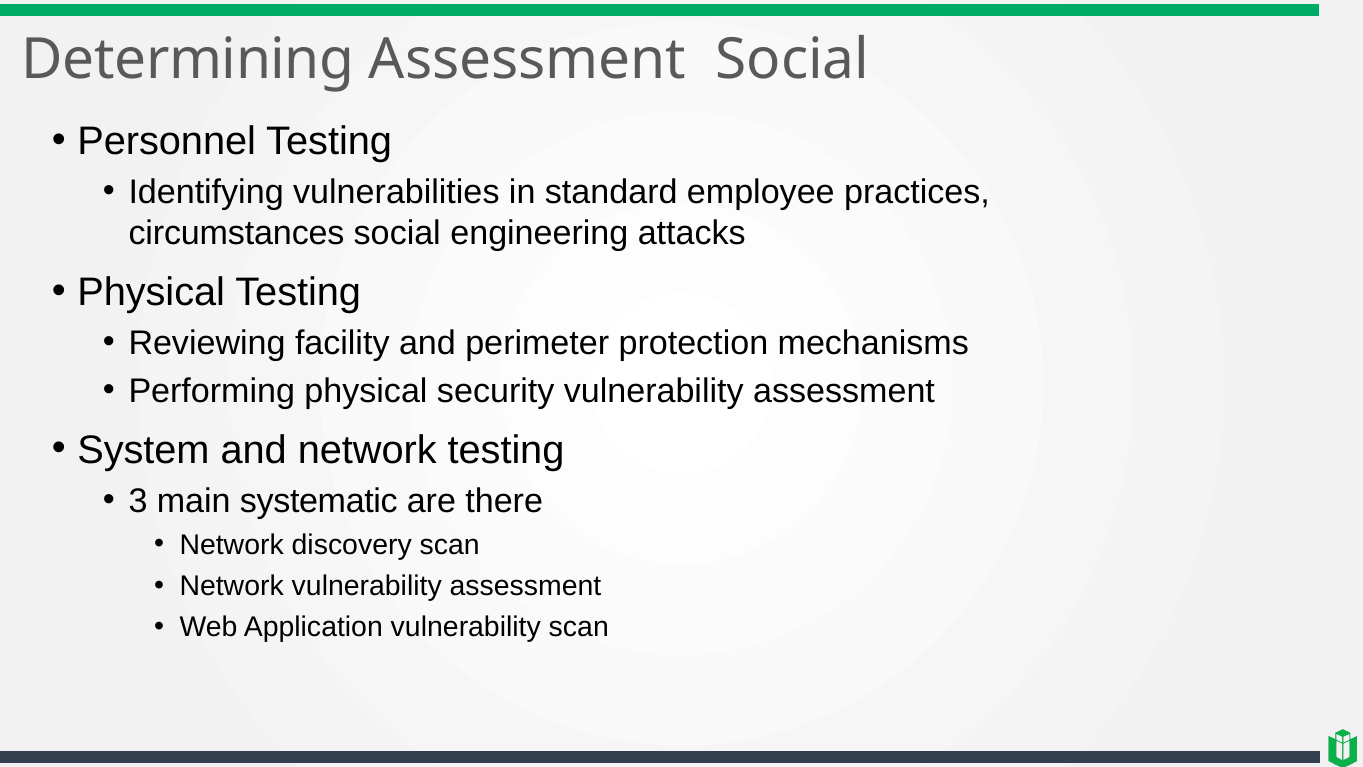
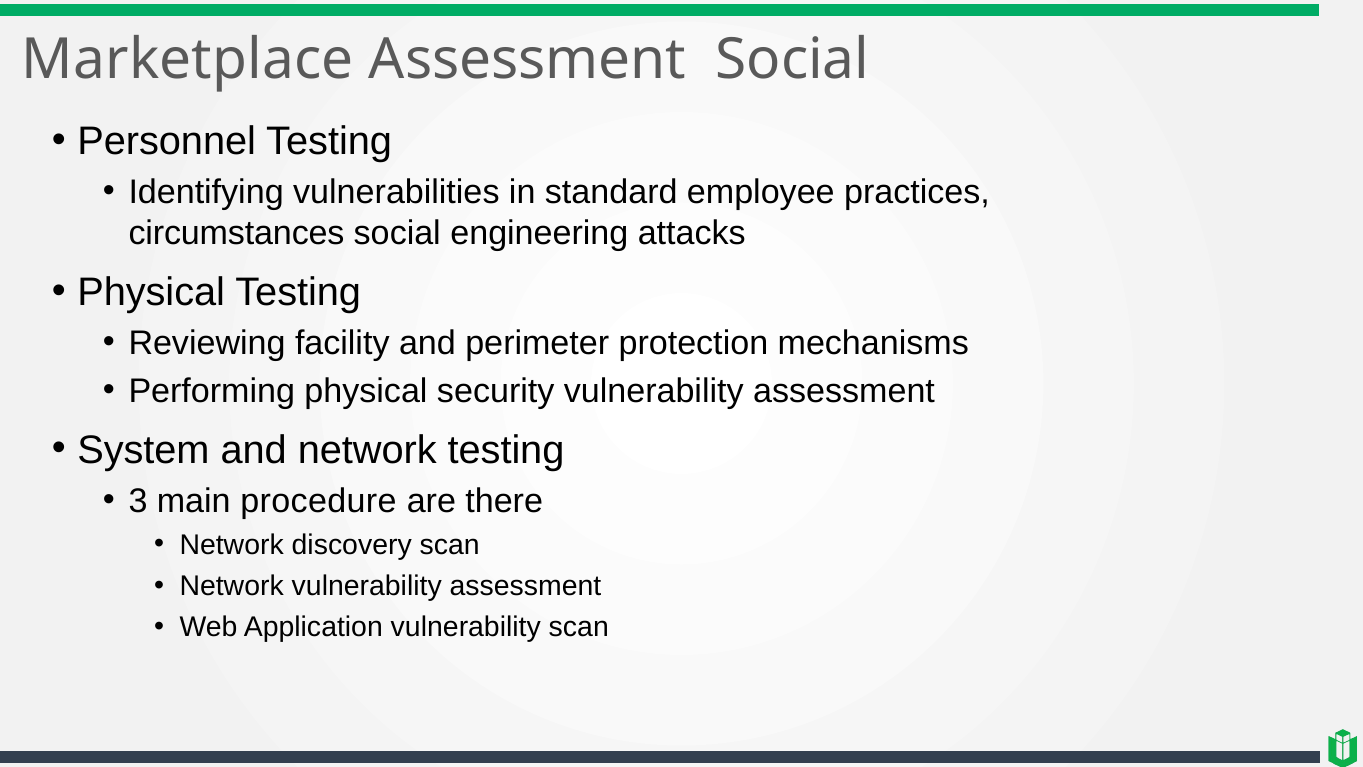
Determining: Determining -> Marketplace (188, 60)
systematic: systematic -> procedure (318, 501)
